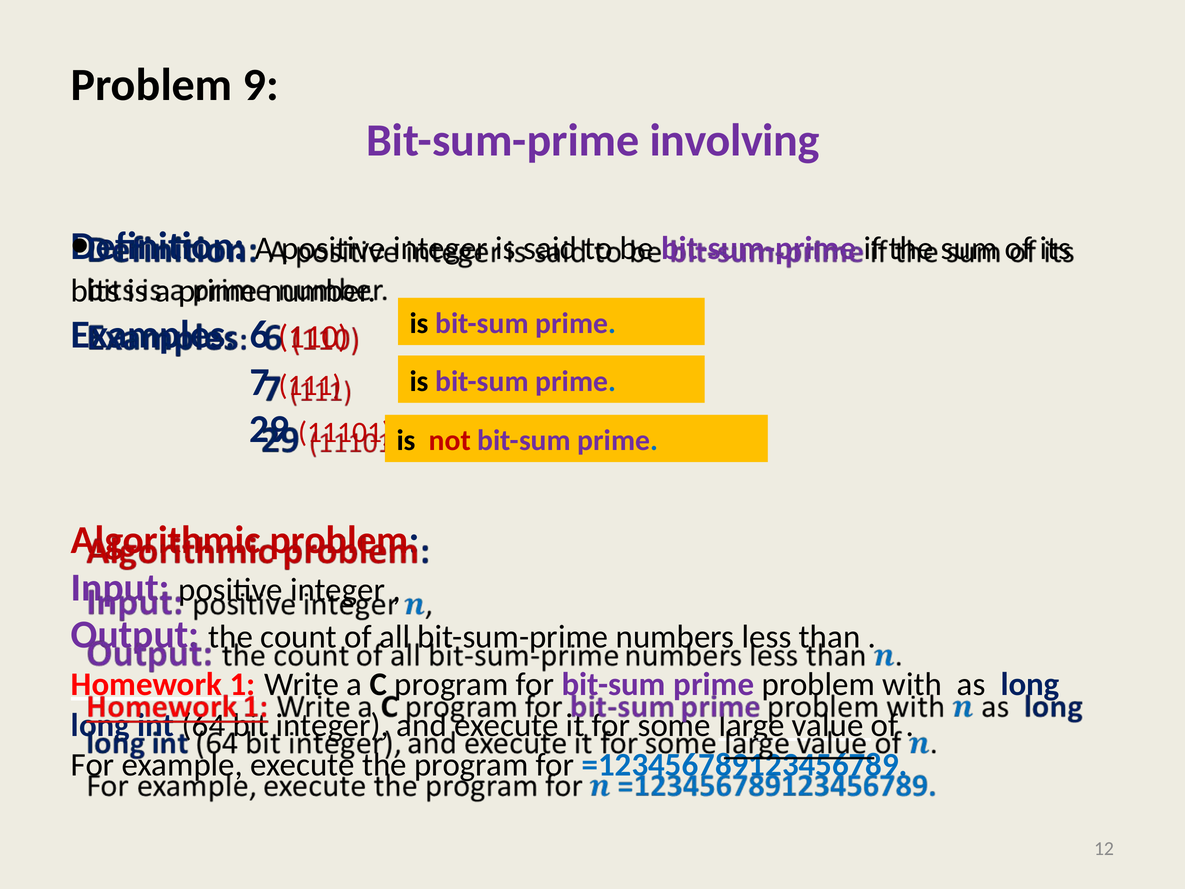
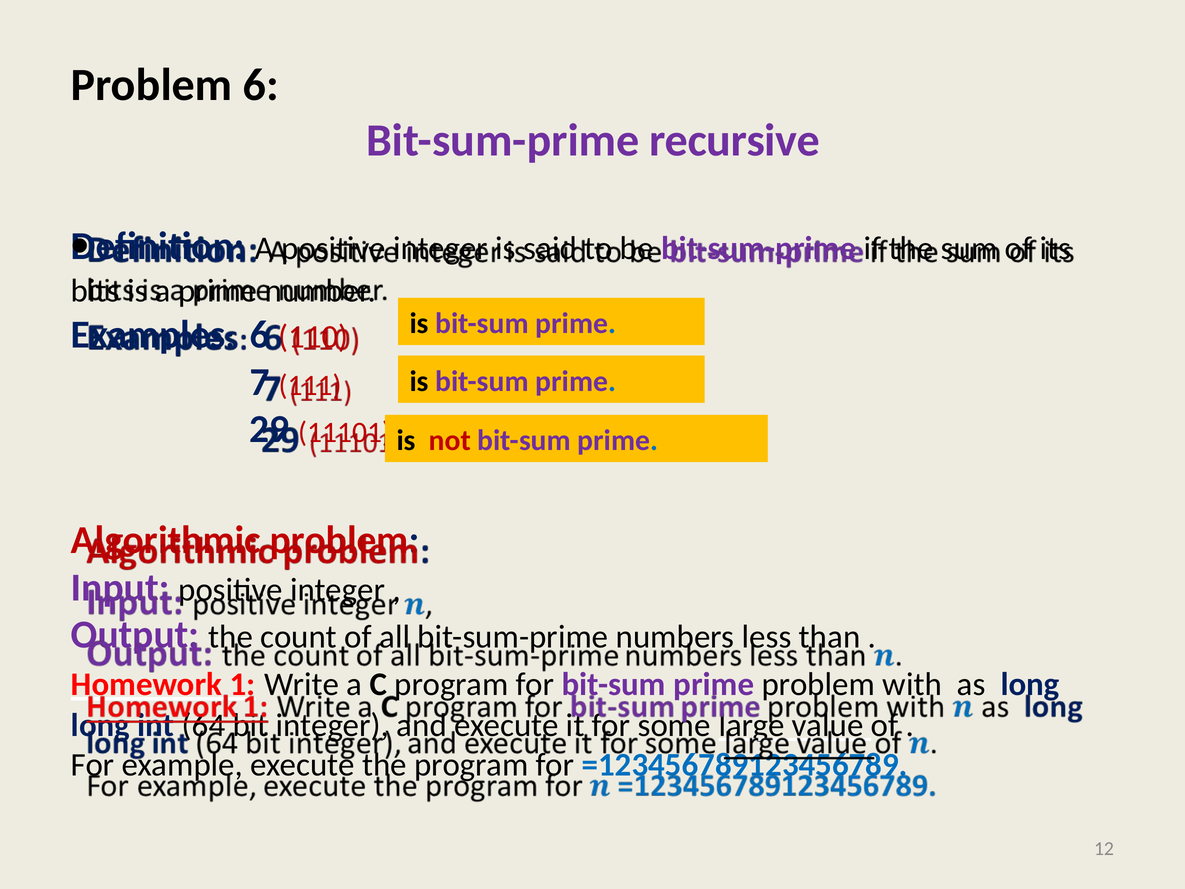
Problem 9: 9 -> 6 (261, 85)
involving: involving -> recursive (734, 140)
